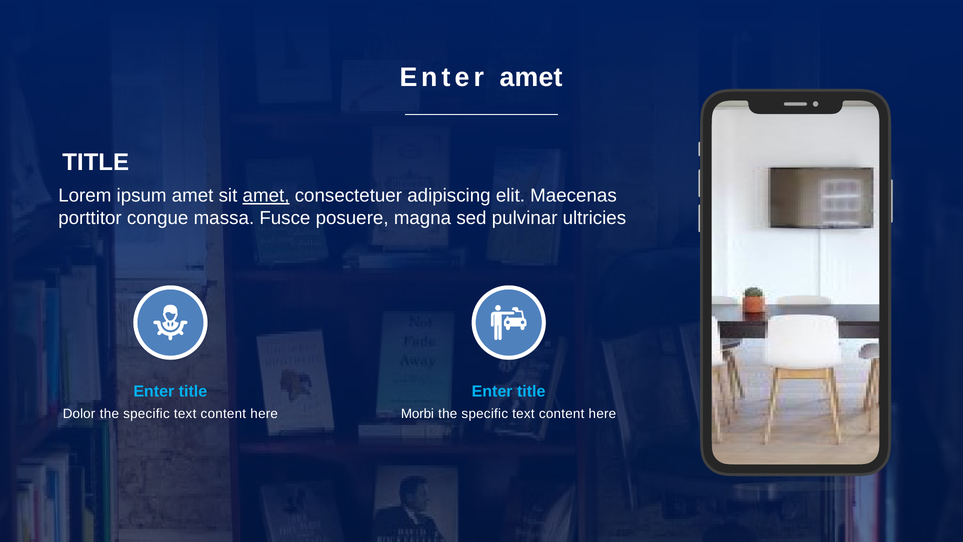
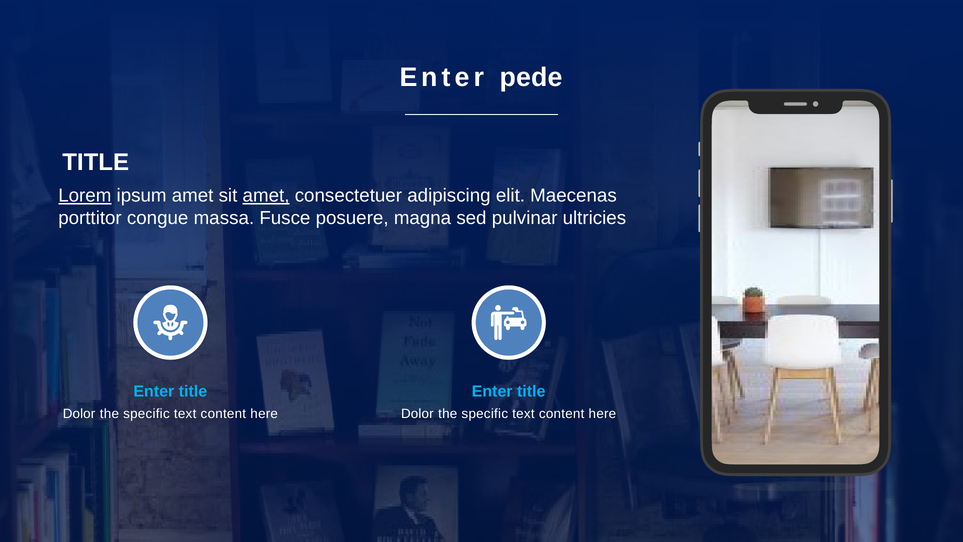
Enter amet: amet -> pede (531, 77)
Lorem underline: none -> present (85, 196)
Morbi: Morbi -> Dolor (417, 413)
